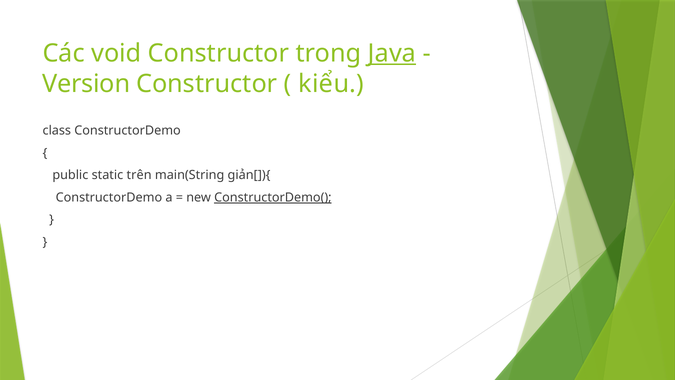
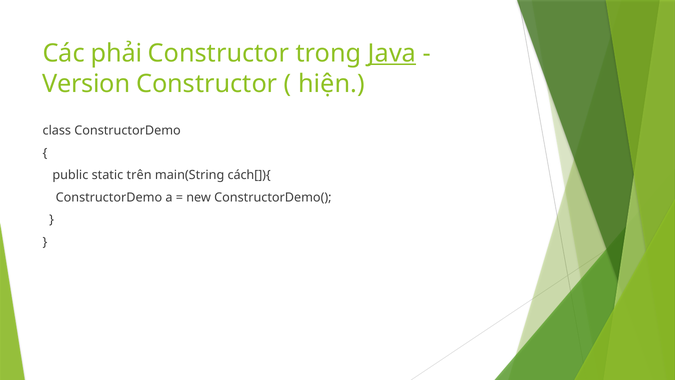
void: void -> phải (117, 53)
kiểu: kiểu -> hiện (331, 84)
giản[]){: giản[]){ -> cách[]){ (249, 175)
ConstructorDemo( underline: present -> none (273, 197)
